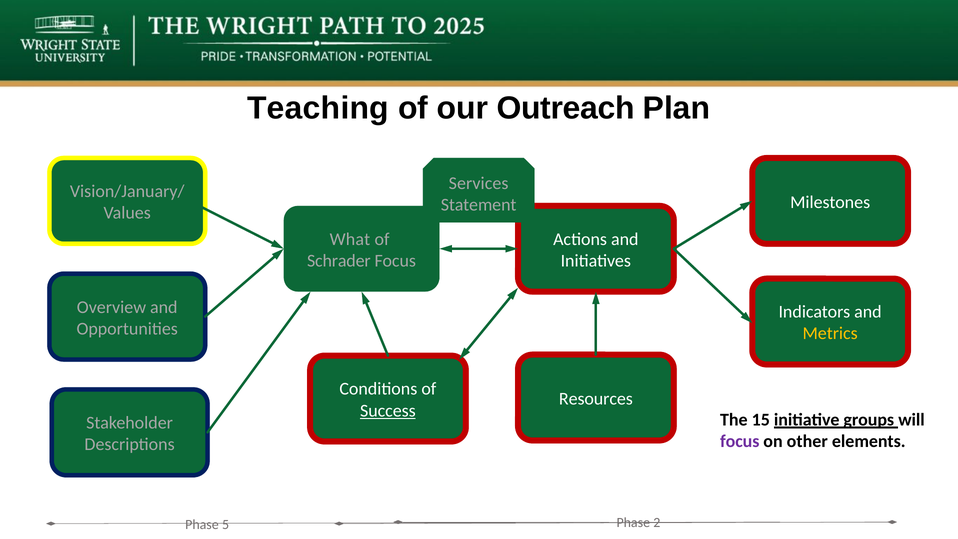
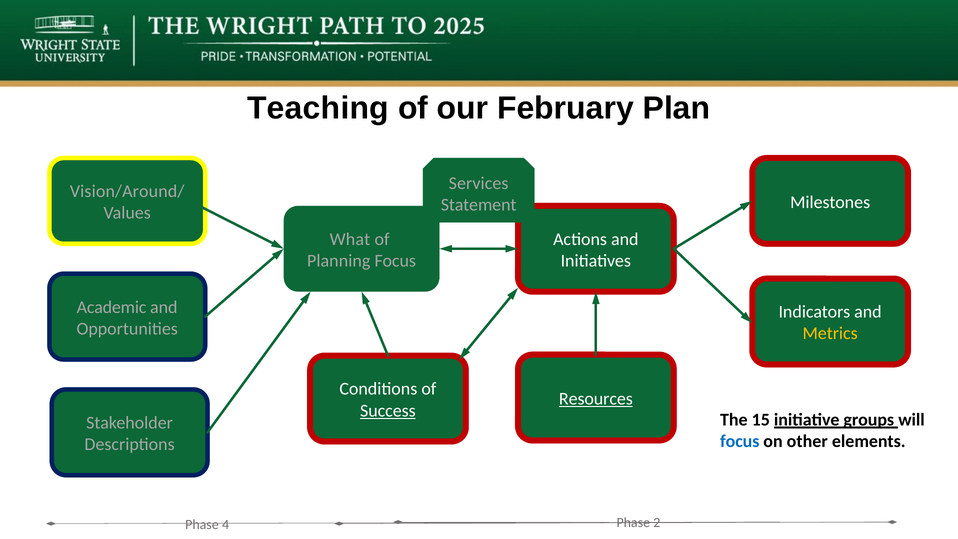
Outreach: Outreach -> February (566, 108)
Vision/January/: Vision/January/ -> Vision/Around/ (127, 191)
Schrader: Schrader -> Planning (339, 261)
Overview: Overview -> Academic (112, 307)
Resources underline: none -> present (596, 399)
focus colour: purple -> blue (740, 441)
5: 5 -> 4 (226, 524)
